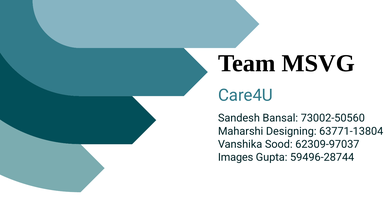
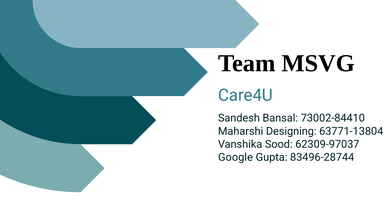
73002-50560: 73002-50560 -> 73002-84410 (333, 118)
Images: Images -> Google (235, 157)
59496-28744: 59496-28744 -> 83496-28744 (322, 157)
